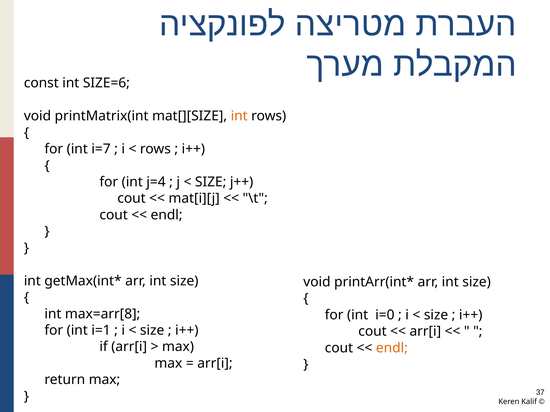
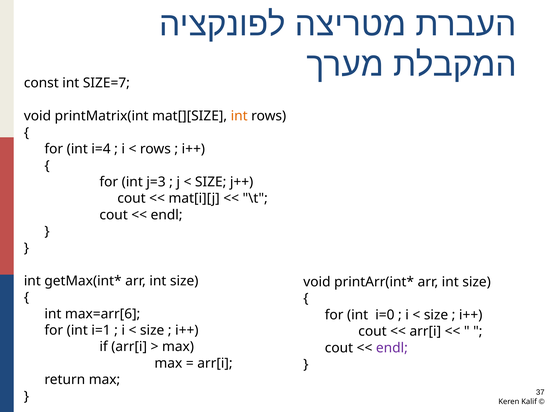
SIZE=6: SIZE=6 -> SIZE=7 (106, 83)
i=7: i=7 -> i=4 (101, 149)
j=4: j=4 -> j=3 (156, 182)
max=arr[8: max=arr[8 -> max=arr[6 (103, 314)
endl colour: orange -> purple (392, 348)
